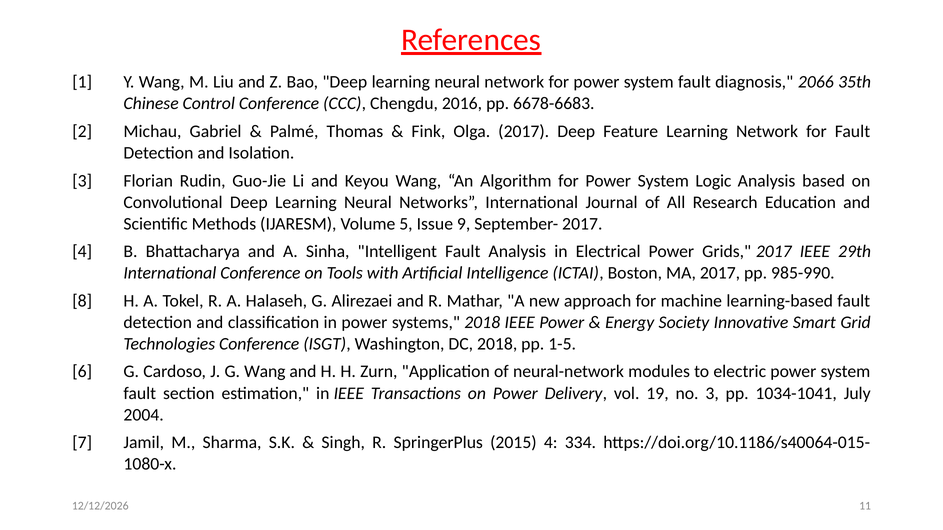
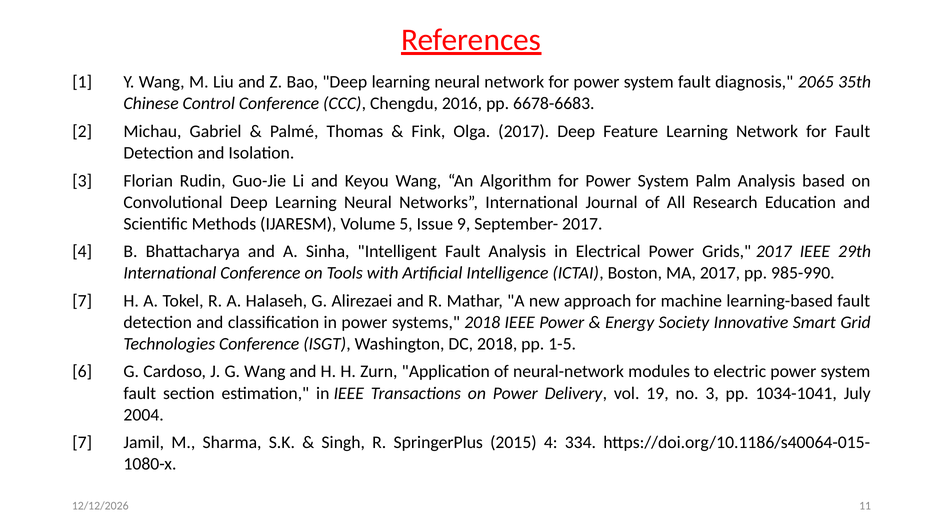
2066: 2066 -> 2065 (816, 82)
Logic: Logic -> Palm (713, 181)
8: 8 -> 7 (82, 301)
